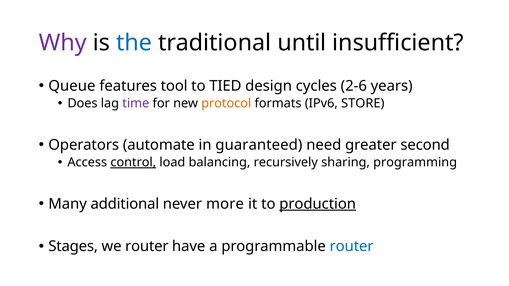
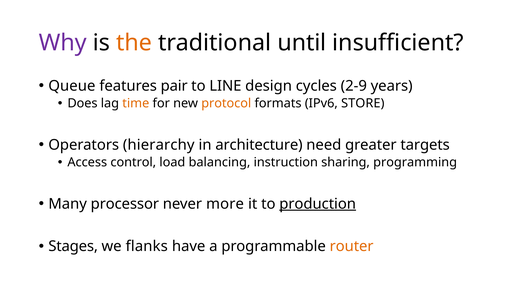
the colour: blue -> orange (134, 43)
tool: tool -> pair (174, 86)
TIED: TIED -> LINE (225, 86)
2-6: 2-6 -> 2-9 (354, 86)
time colour: purple -> orange (136, 104)
automate: automate -> hierarchy (159, 145)
guaranteed: guaranteed -> architecture (259, 145)
second: second -> targets (425, 145)
control underline: present -> none (133, 163)
recursively: recursively -> instruction (286, 163)
additional: additional -> processor (125, 204)
we router: router -> flanks (147, 247)
router colour: blue -> orange (352, 247)
